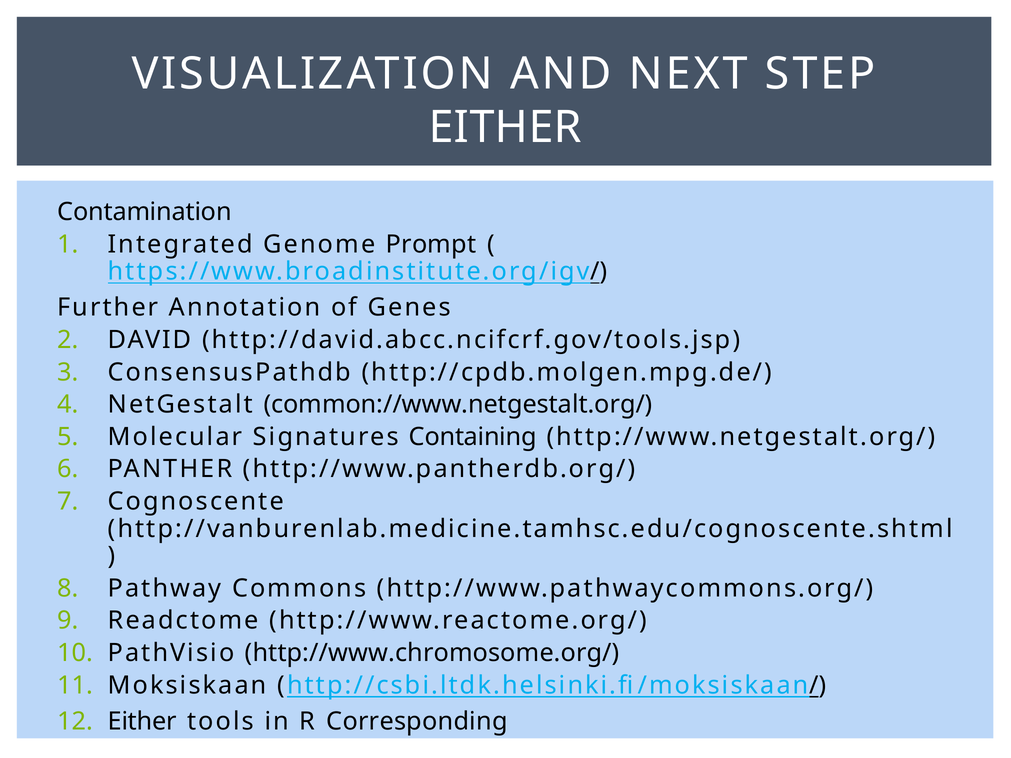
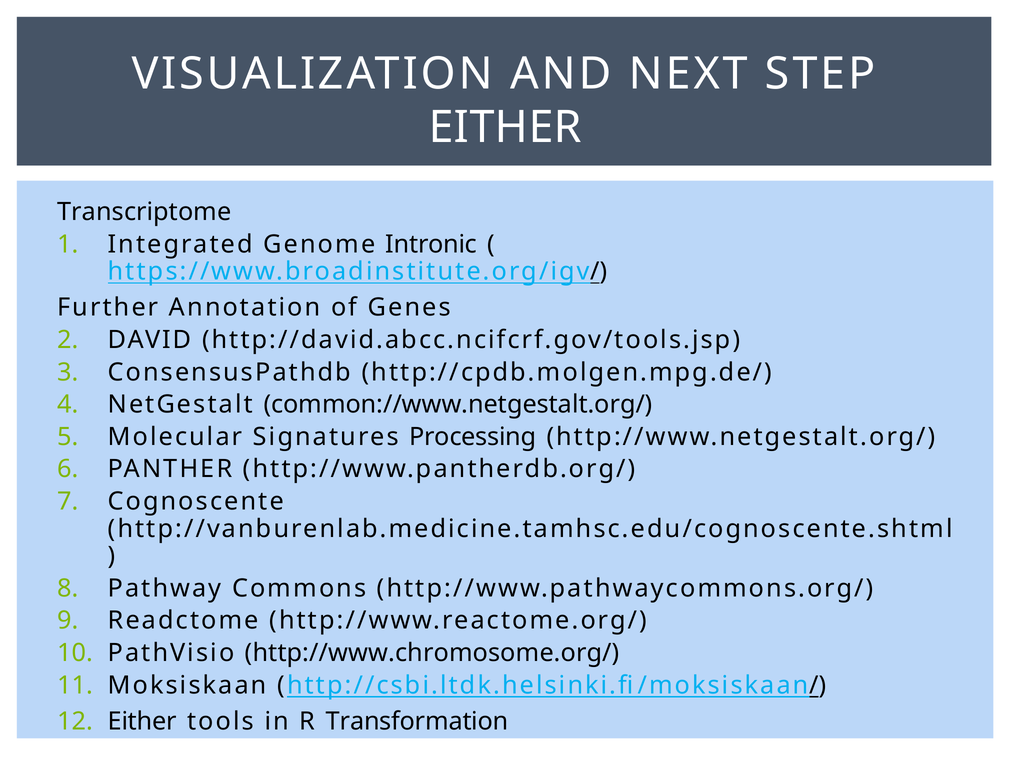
Contamination: Contamination -> Transcriptome (144, 212)
Prompt: Prompt -> Intronic (431, 244)
Containing: Containing -> Processing (473, 437)
Corresponding: Corresponding -> Transformation (417, 721)
